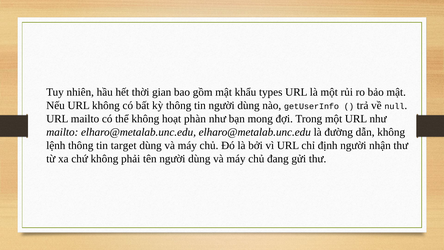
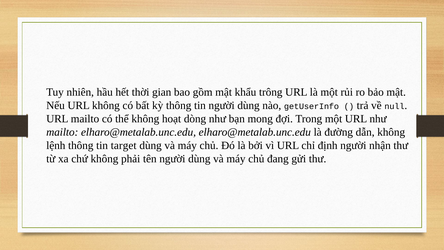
types: types -> trông (271, 92)
phàn: phàn -> dòng (195, 119)
